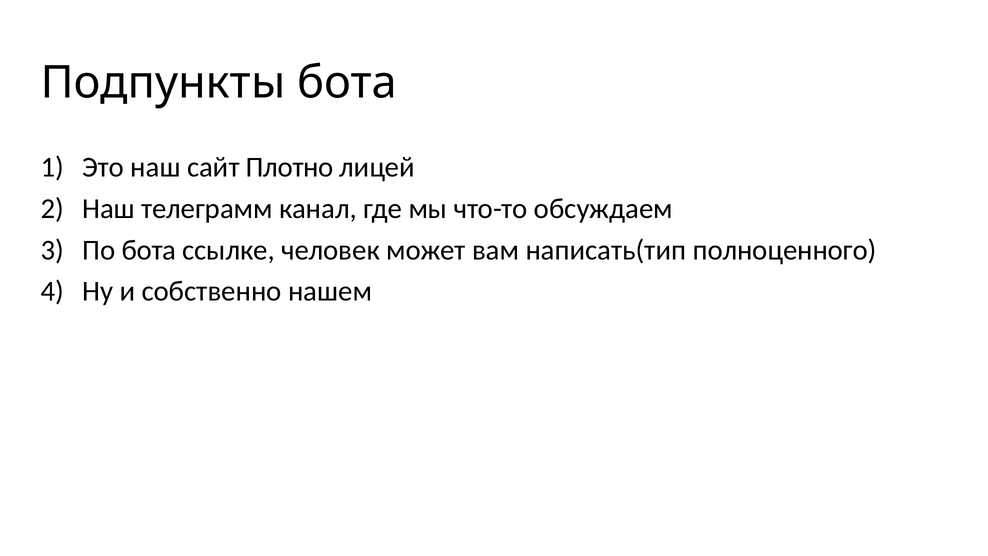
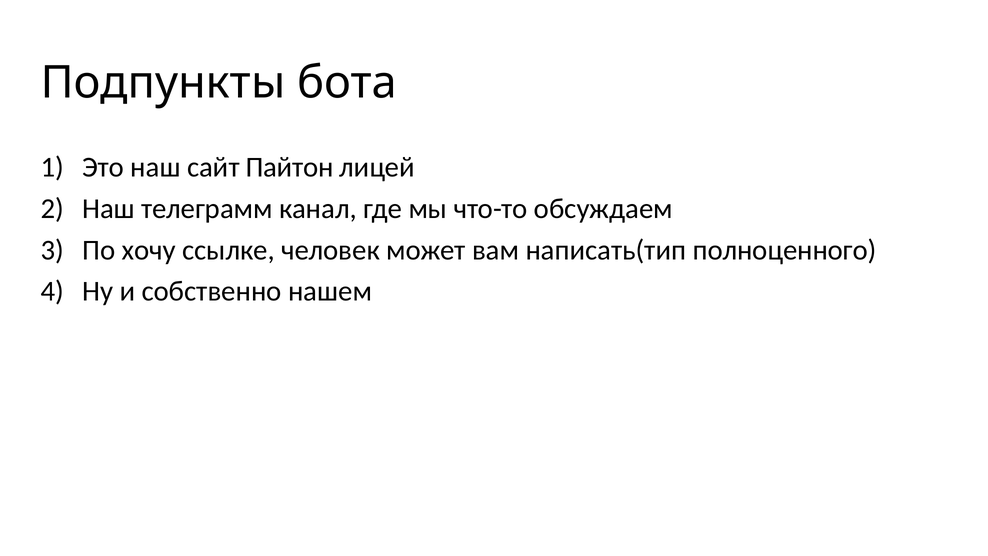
Плотно: Плотно -> Пайтон (290, 167)
По бота: бота -> хочу (149, 250)
